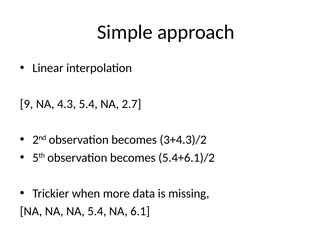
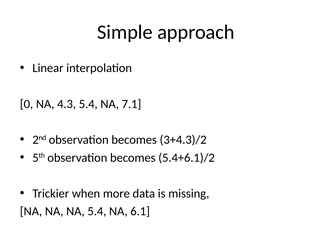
9: 9 -> 0 (27, 104)
2.7: 2.7 -> 7.1 (131, 104)
